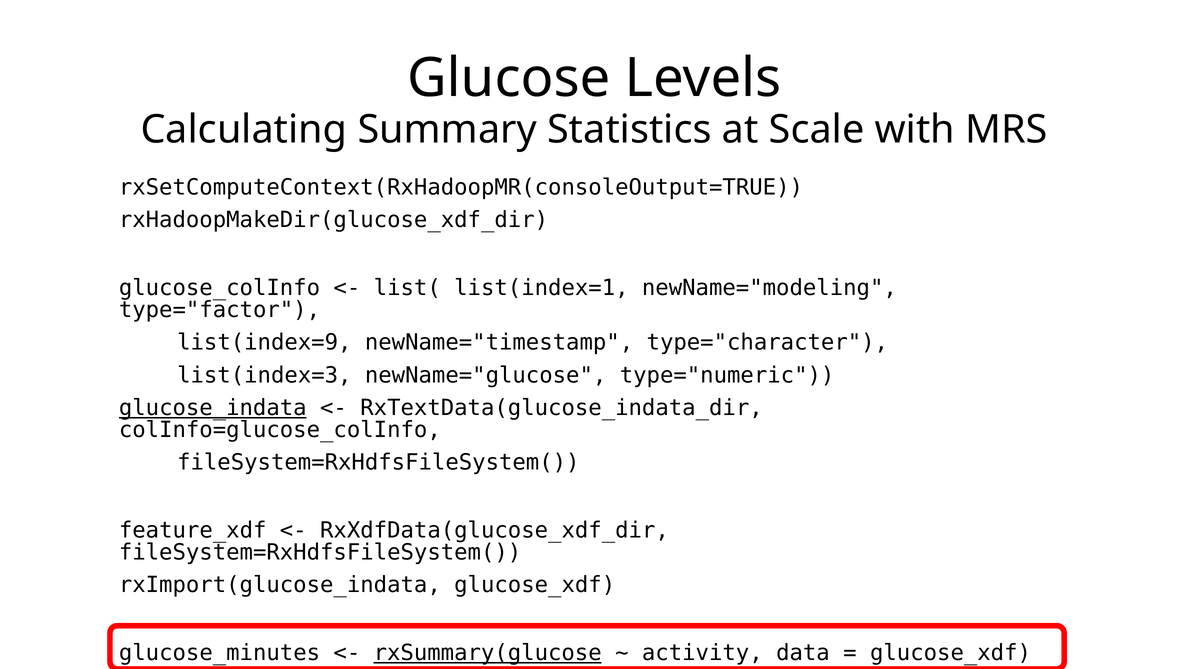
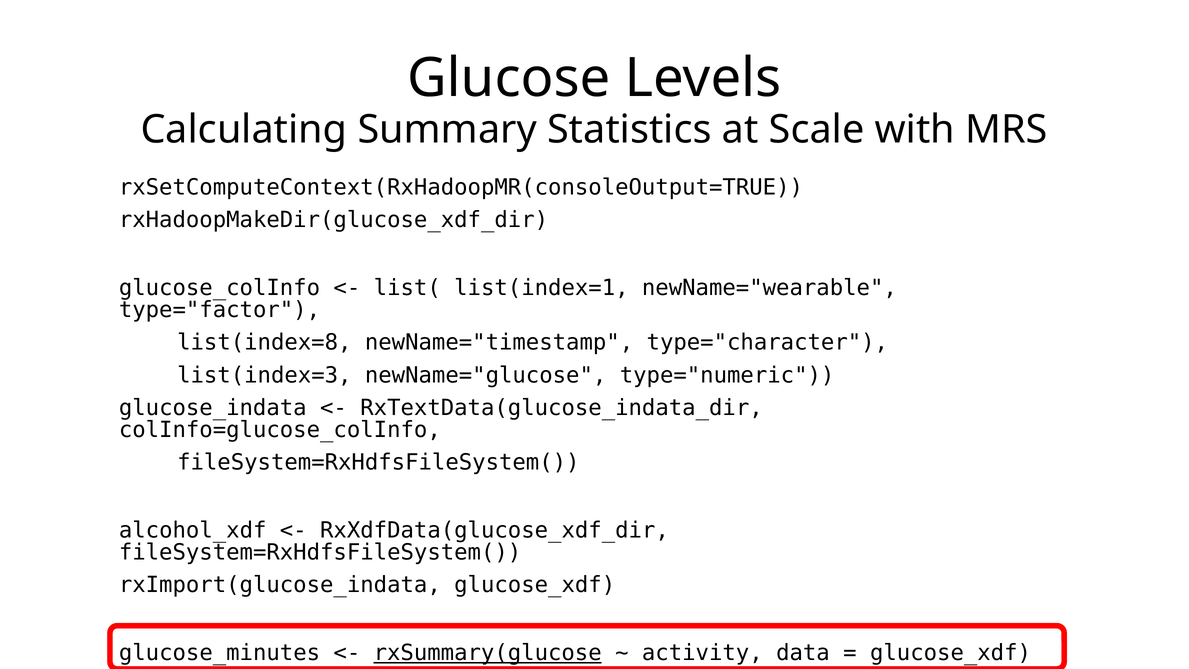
newName="modeling: newName="modeling -> newName="wearable (769, 288)
list(index=9: list(index=9 -> list(index=8 (264, 342)
glucose_indata underline: present -> none (213, 408)
feature_xdf: feature_xdf -> alcohol_xdf (193, 530)
